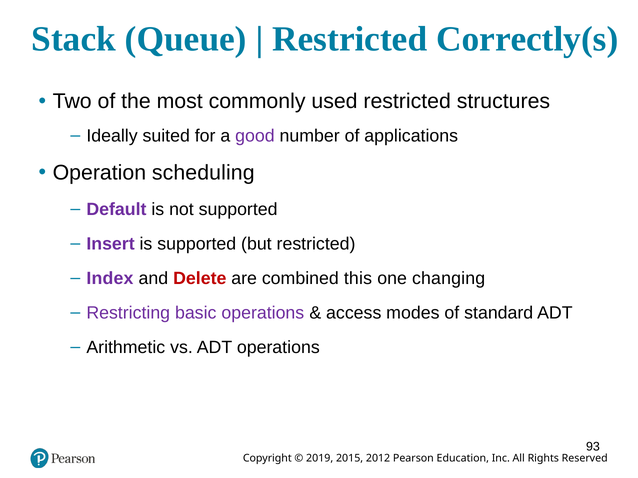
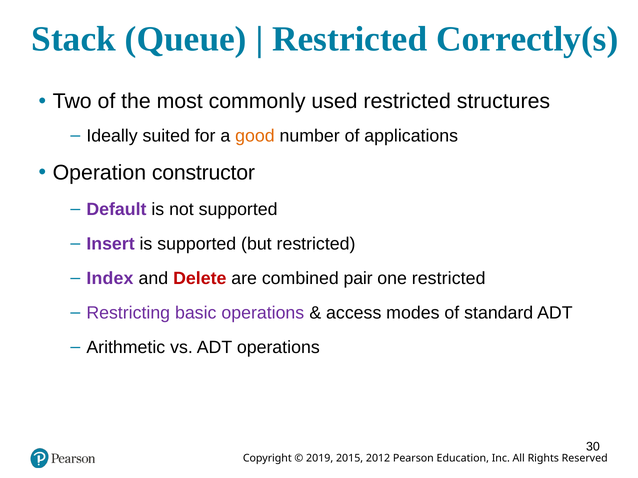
good colour: purple -> orange (255, 136)
scheduling: scheduling -> constructor (203, 173)
this: this -> pair (358, 279)
one changing: changing -> restricted (449, 279)
93: 93 -> 30 (593, 447)
